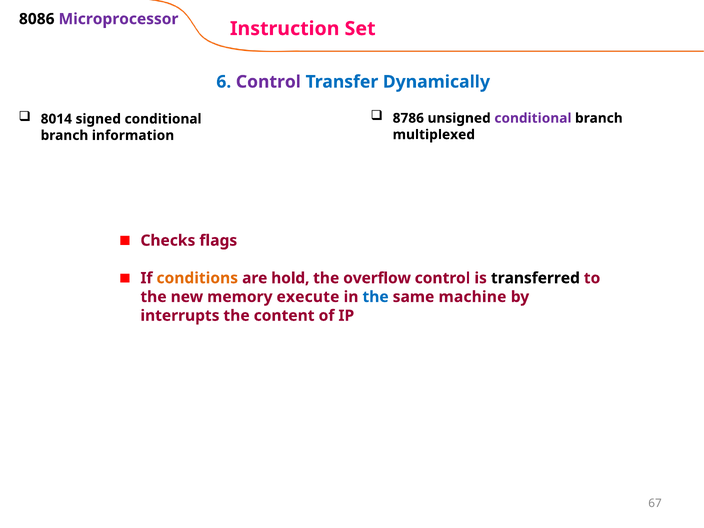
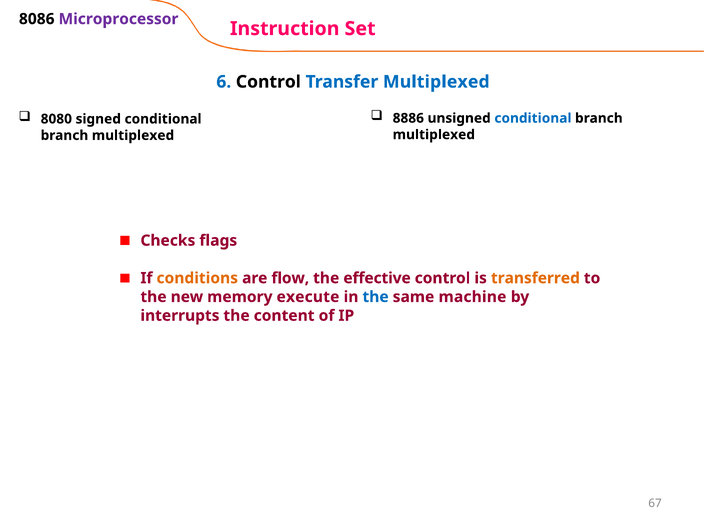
Control colour: purple -> black (268, 82)
Transfer Dynamically: Dynamically -> Multiplexed (436, 82)
8786: 8786 -> 8886 (408, 118)
conditional colour: purple -> blue (533, 118)
8014: 8014 -> 8080 (56, 119)
information: information -> multiplexed (133, 135)
hold: hold -> flow (290, 278)
overflow: overflow -> effective (377, 278)
transferred colour: black -> orange (535, 278)
